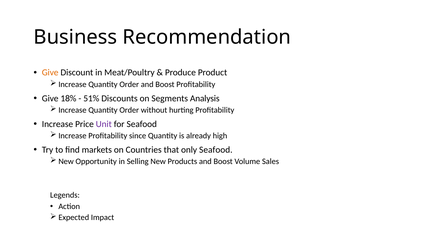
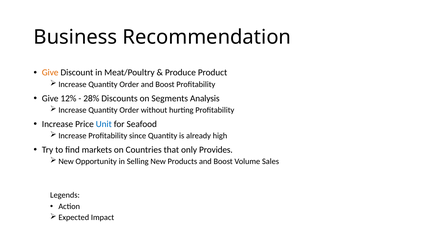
18%: 18% -> 12% (68, 98)
51%: 51% -> 28% (91, 98)
Unit colour: purple -> blue (104, 124)
only Seafood: Seafood -> Provides (216, 150)
